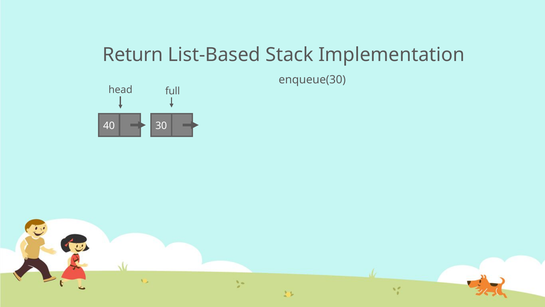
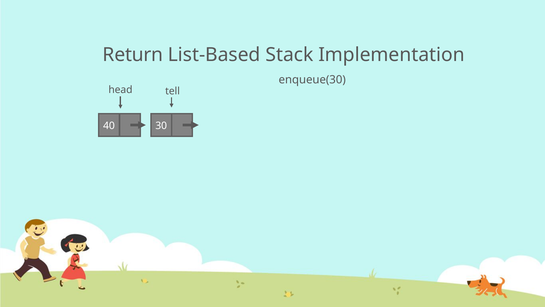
full: full -> tell (173, 91)
